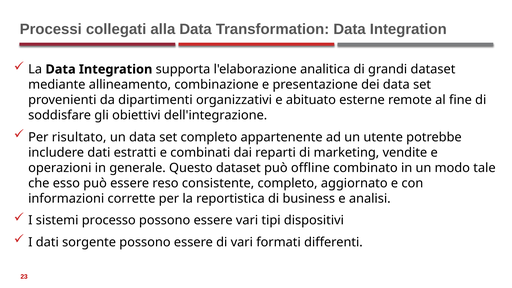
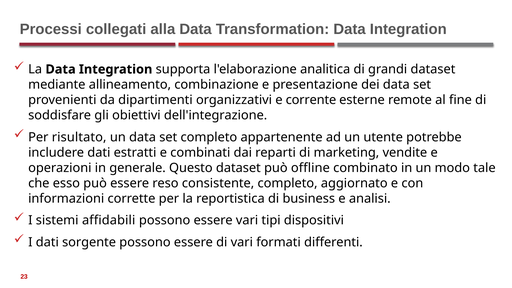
abituato: abituato -> corrente (311, 100)
processo: processo -> affidabili (109, 220)
